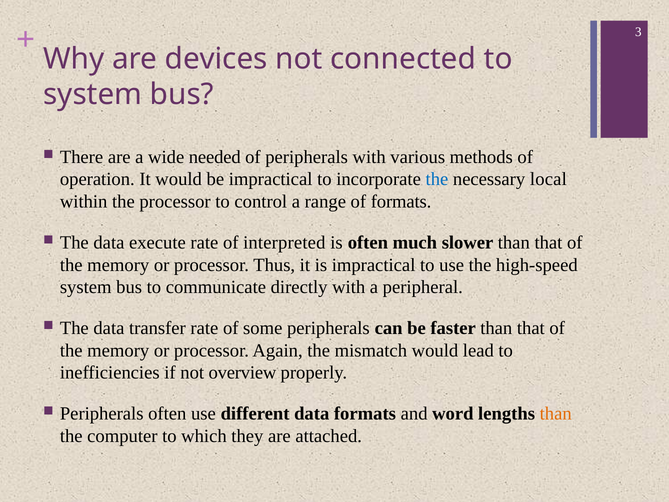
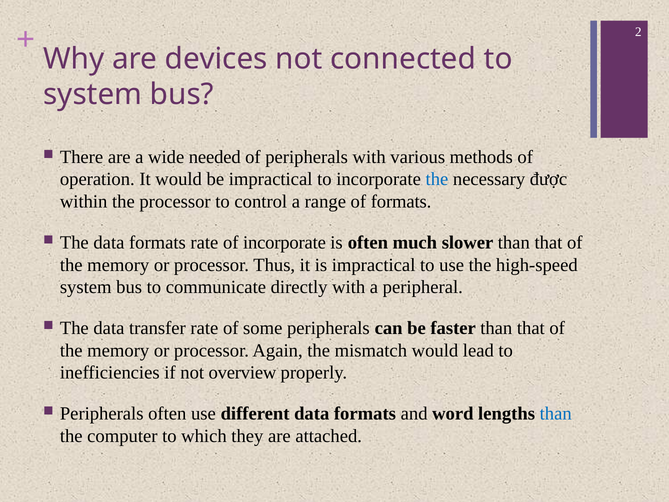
3: 3 -> 2 (638, 32)
local: local -> được (548, 179)
The data execute: execute -> formats (157, 242)
of interpreted: interpreted -> incorporate (284, 242)
than colour: orange -> blue (556, 413)
